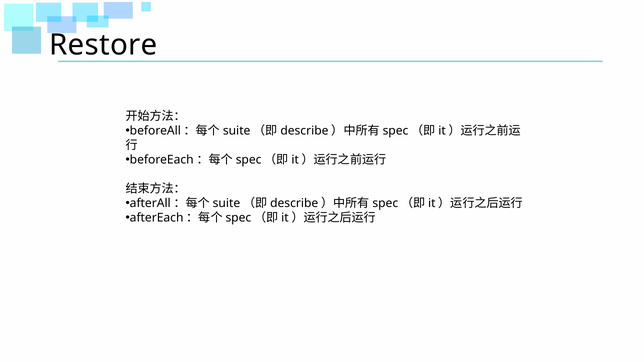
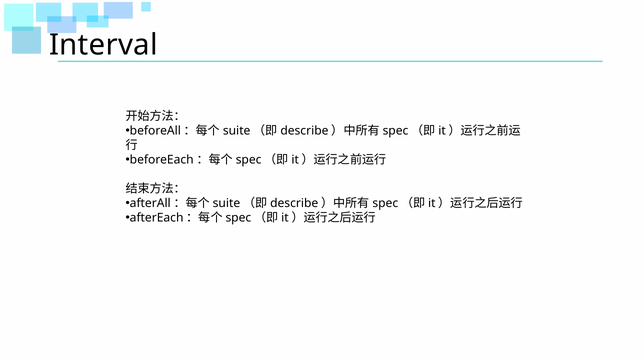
Restore: Restore -> Interval (103, 45)
